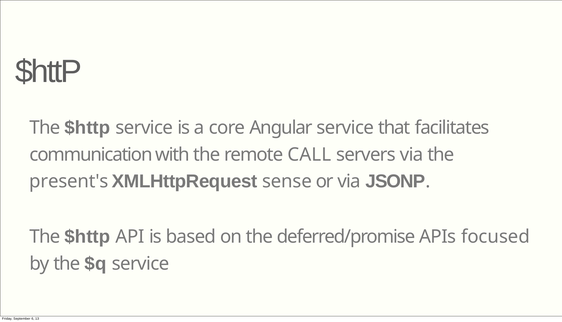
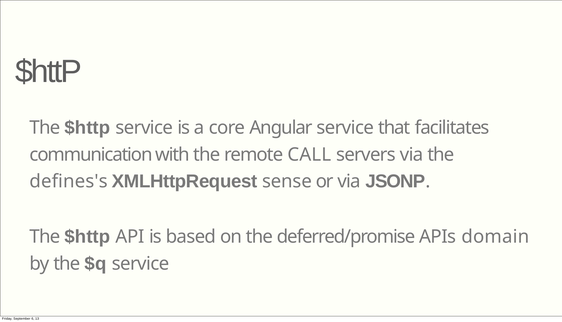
present's: present's -> defines's (69, 181)
focused: focused -> domain (495, 237)
